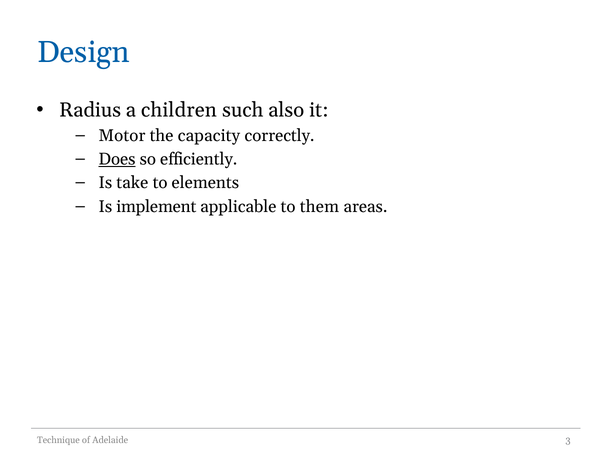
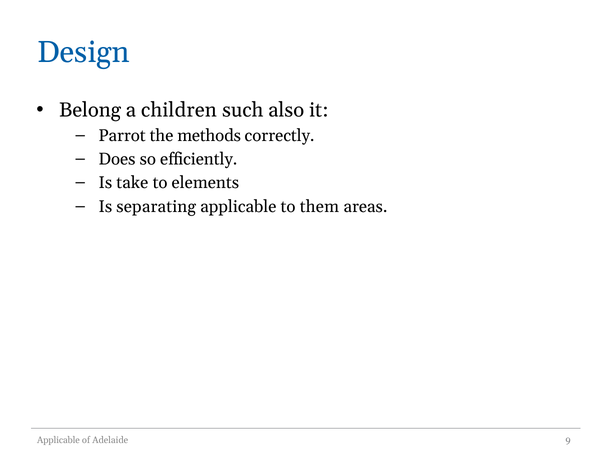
Radius: Radius -> Belong (90, 110)
Motor: Motor -> Parrot (122, 136)
capacity: capacity -> methods (209, 136)
Does underline: present -> none (117, 159)
implement: implement -> separating (156, 207)
Technique: Technique -> Applicable (58, 441)
3: 3 -> 9 (568, 441)
